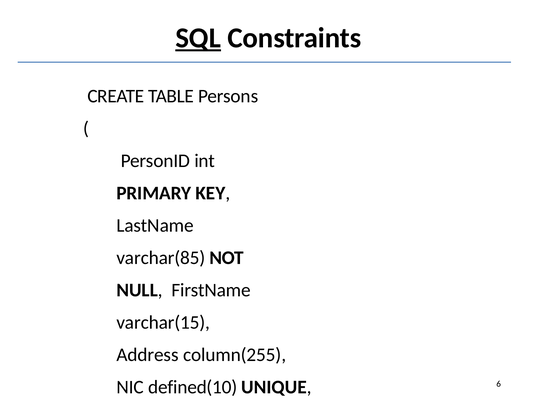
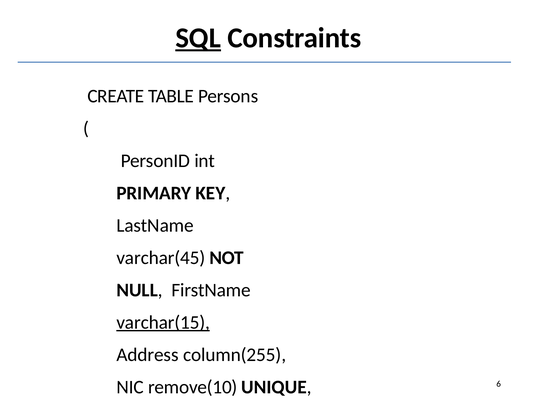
varchar(85: varchar(85 -> varchar(45 (161, 258)
varchar(15 underline: none -> present (163, 322)
defined(10: defined(10 -> remove(10 (193, 387)
